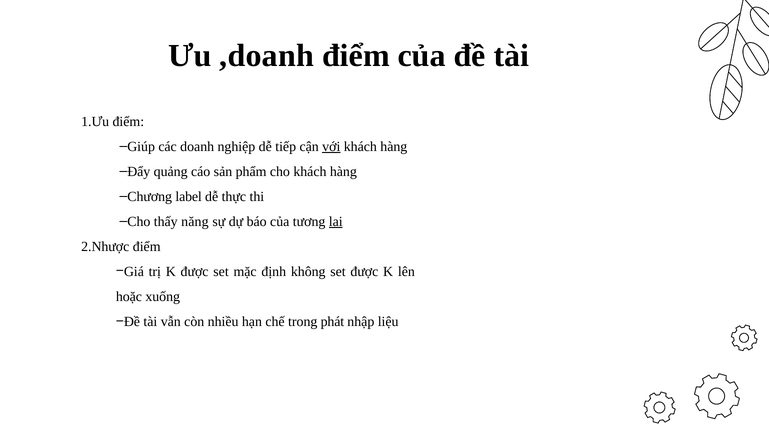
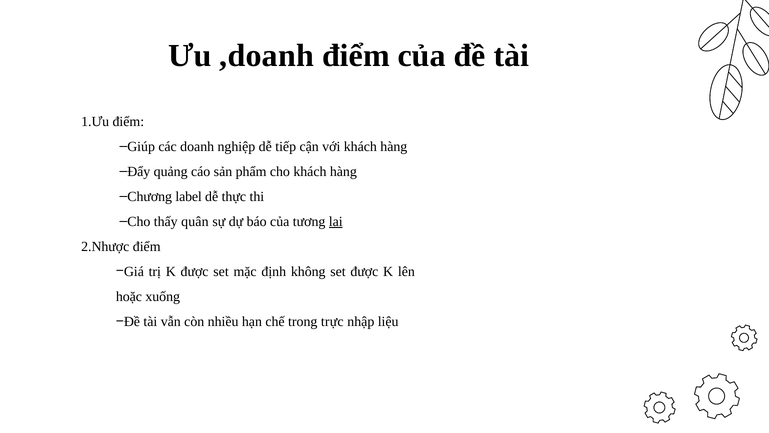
với underline: present -> none (331, 146)
năng: năng -> quân (195, 221)
phát: phát -> trực (332, 321)
